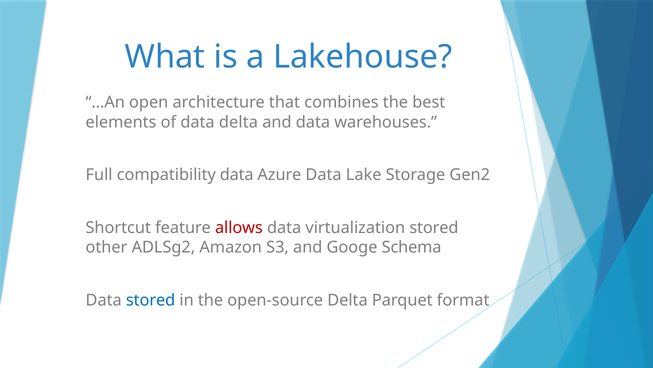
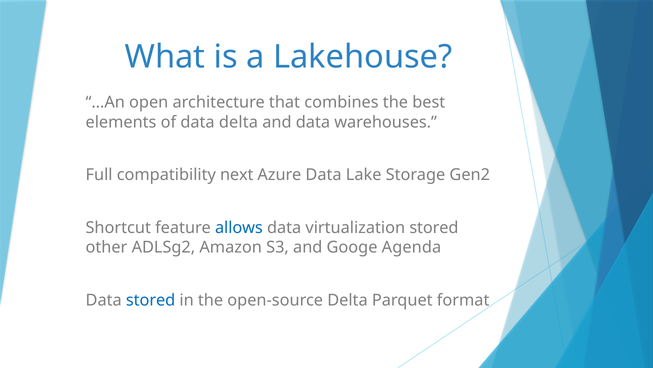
compatibility data: data -> next (237, 175)
allows colour: red -> blue (239, 228)
Schema: Schema -> Agenda (411, 247)
